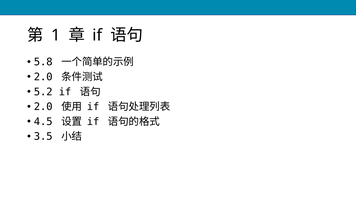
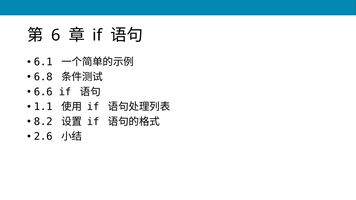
1: 1 -> 6 (56, 35)
5.8: 5.8 -> 6.1 (43, 62)
2.0: 2.0 -> 6.8 (43, 77)
5.2: 5.2 -> 6.6 (43, 92)
2.0: 2.0 -> 1.1 (43, 107)
4.5: 4.5 -> 8.2 (43, 122)
3.5: 3.5 -> 2.6 (43, 137)
